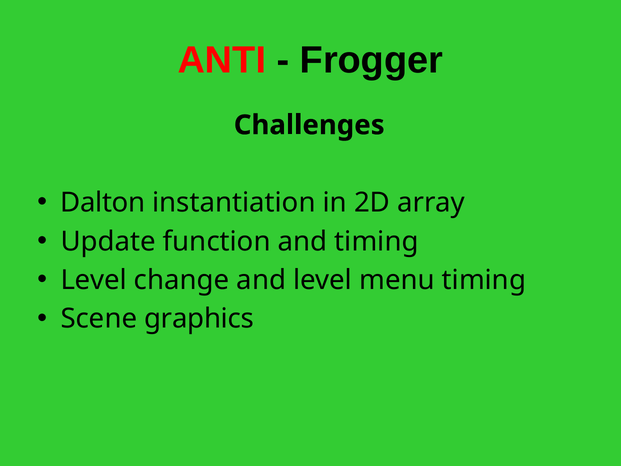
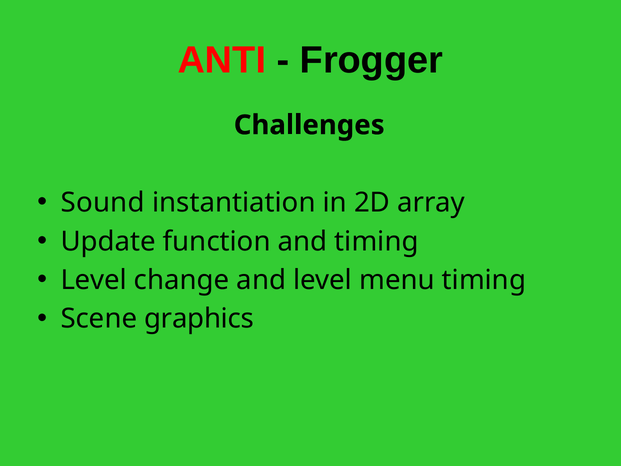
Dalton: Dalton -> Sound (103, 203)
